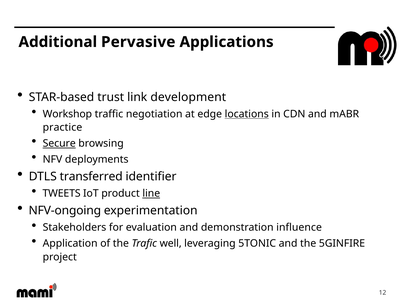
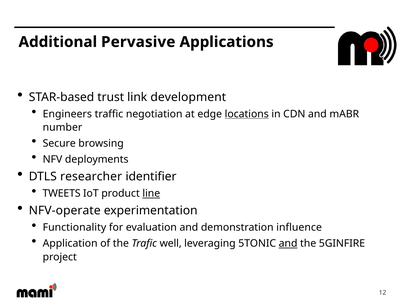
Workshop: Workshop -> Engineers (67, 114)
practice: practice -> number (62, 128)
Secure underline: present -> none (59, 144)
transferred: transferred -> researcher (91, 177)
NFV-ongoing: NFV-ongoing -> NFV-operate (65, 211)
Stakeholders: Stakeholders -> Functionality (74, 228)
and underline: none -> present (288, 244)
